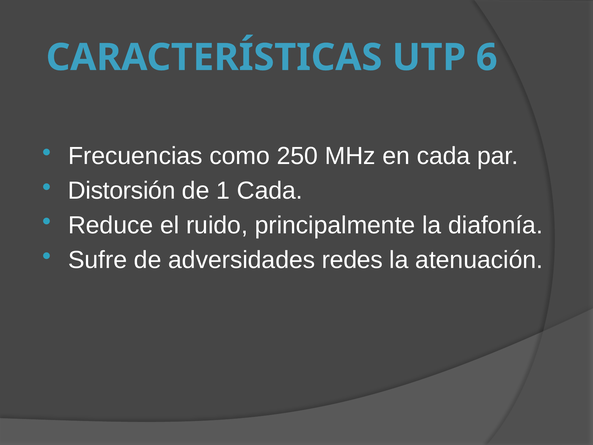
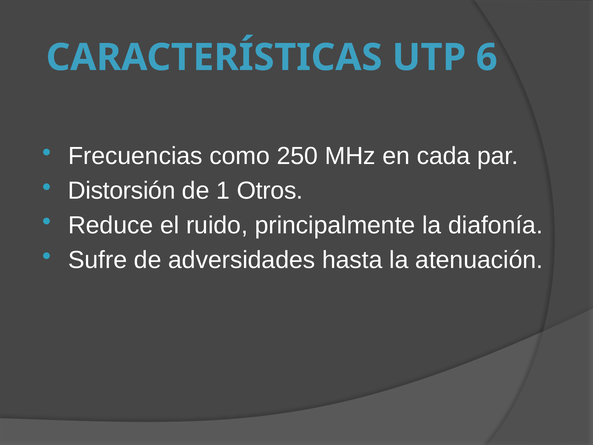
1 Cada: Cada -> Otros (270, 191)
redes: redes -> hasta (352, 260)
